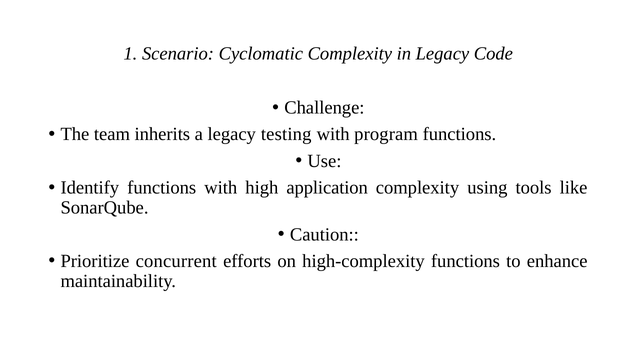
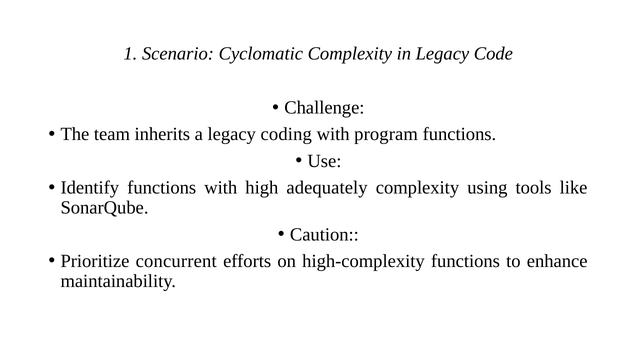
testing: testing -> coding (286, 134)
application: application -> adequately (327, 188)
